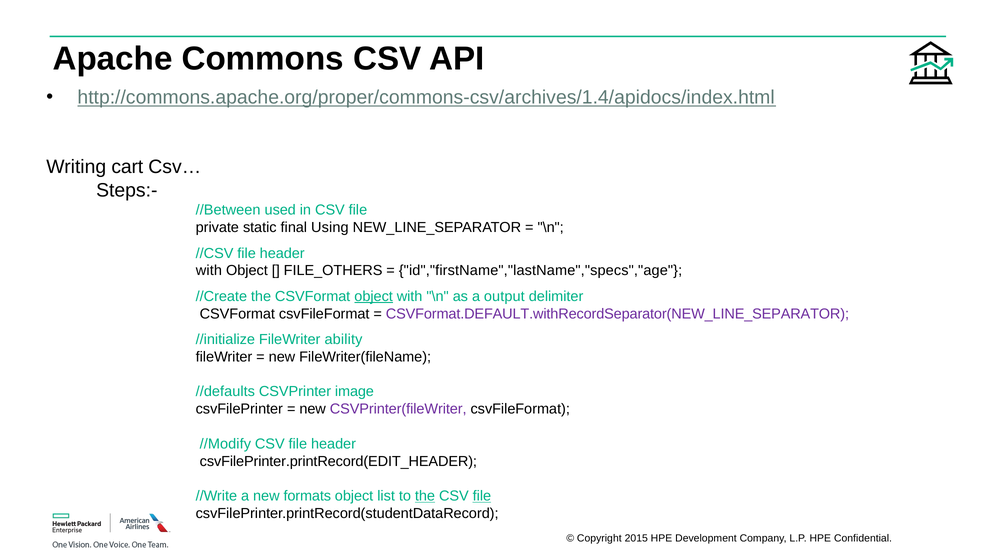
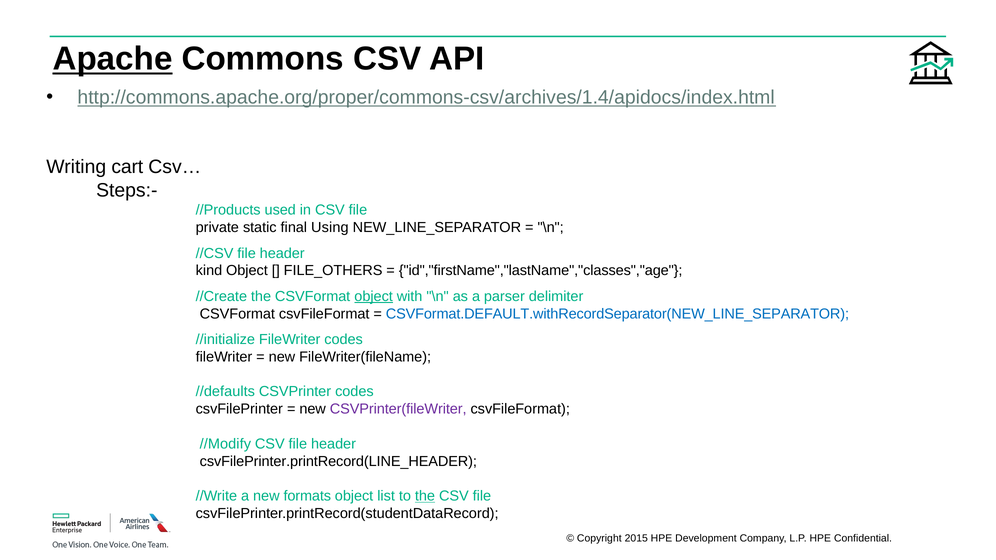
Apache underline: none -> present (113, 59)
//Between: //Between -> //Products (228, 210)
with: with -> kind (209, 271)
id","firstName","lastName","specs","age: id","firstName","lastName","specs","age -> id","firstName","lastName","classes","age (541, 271)
output: output -> parser (504, 296)
CSVFormat.DEFAULT.withRecordSeparator(NEW_LINE_SEPARATOR colour: purple -> blue (617, 314)
FileWriter ability: ability -> codes (344, 340)
CSVPrinter image: image -> codes (354, 392)
csvFilePrinter.printRecord(EDIT_HEADER: csvFilePrinter.printRecord(EDIT_HEADER -> csvFilePrinter.printRecord(LINE_HEADER (338, 461)
file underline: present -> none (482, 496)
